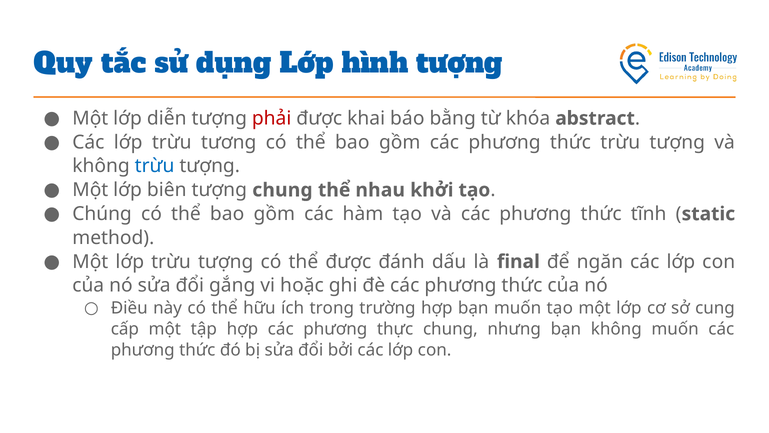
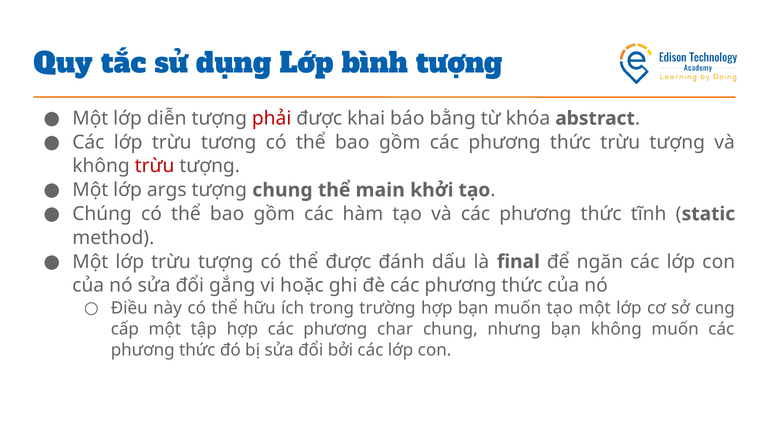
hình: hình -> bình (375, 64)
trừu colour: blue -> red (155, 166)
biên: biên -> args (167, 190)
nhau: nhau -> main (380, 190)
thực: thực -> char (395, 329)
